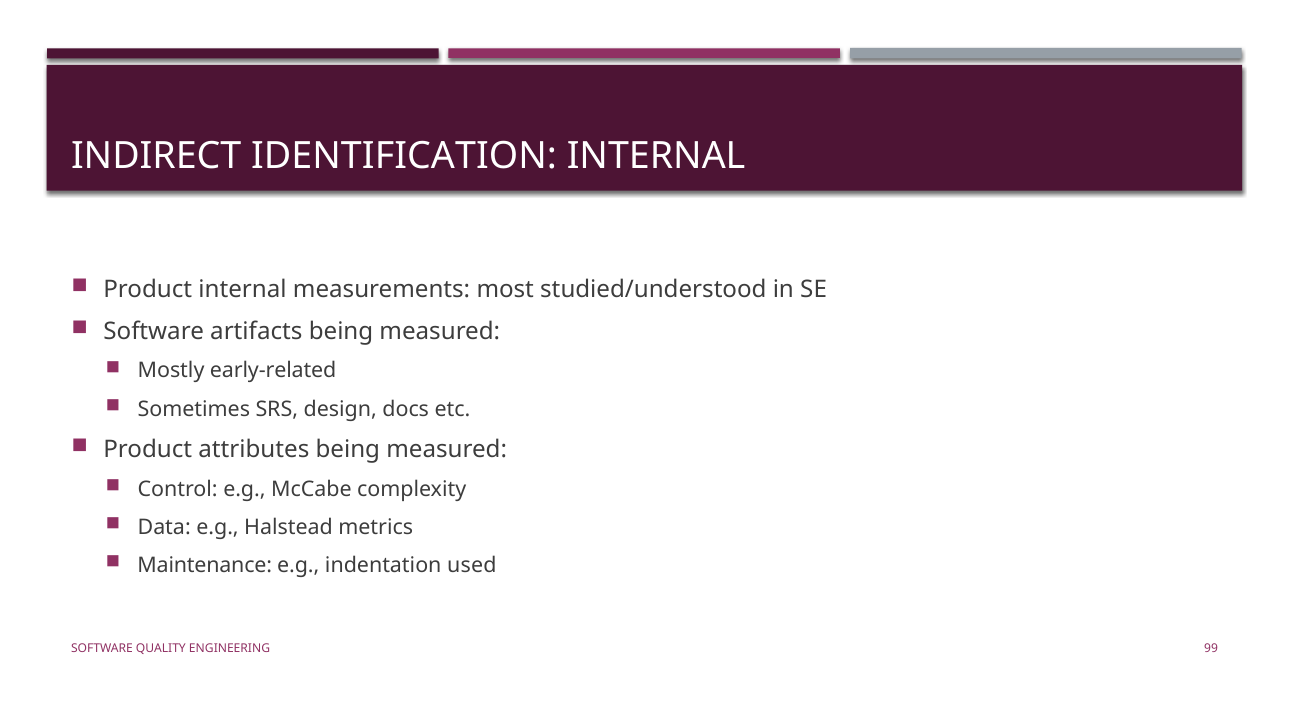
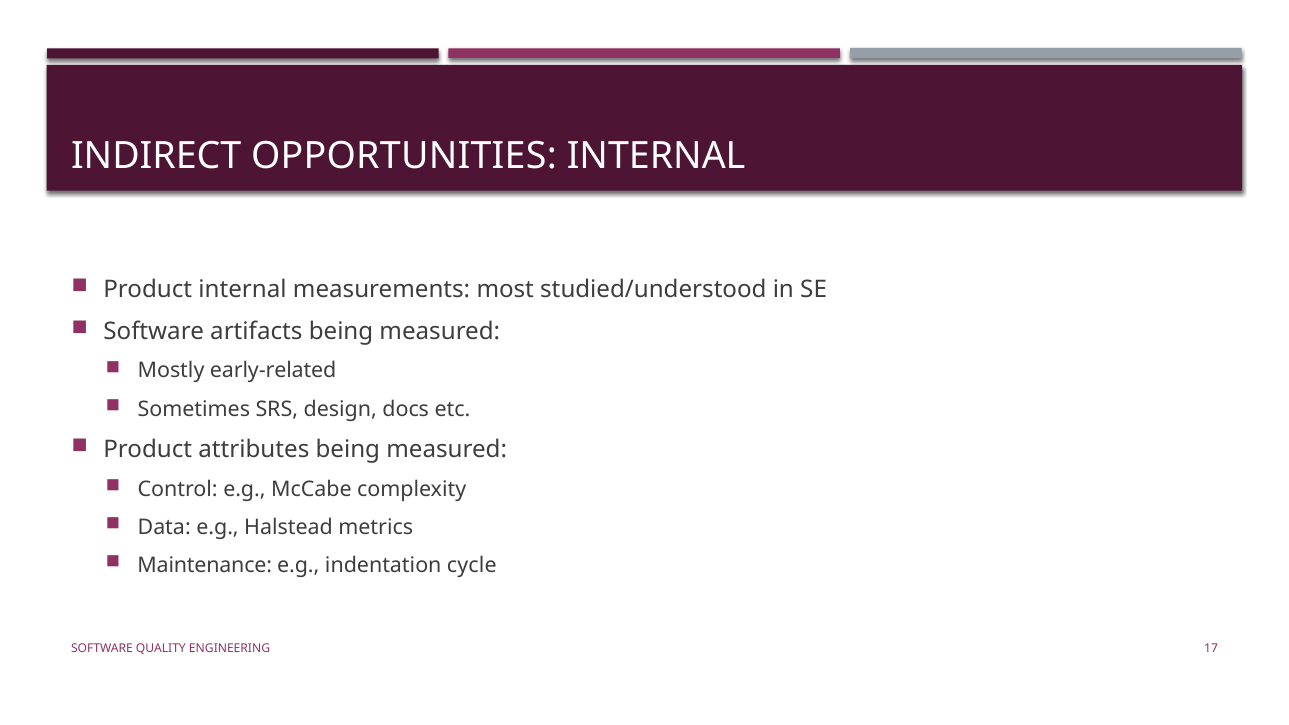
IDENTIFICATION: IDENTIFICATION -> OPPORTUNITIES (404, 157)
used: used -> cycle (472, 565)
99: 99 -> 17 (1211, 649)
